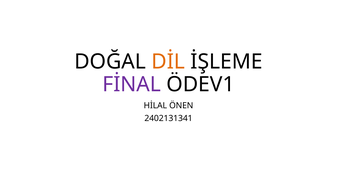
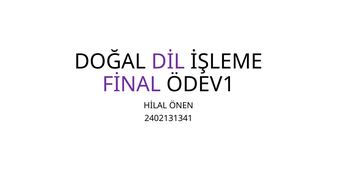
DİL colour: orange -> purple (168, 61)
